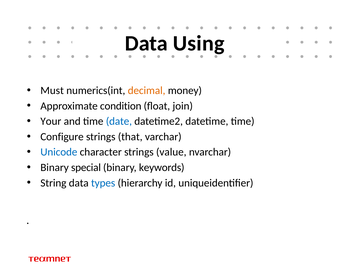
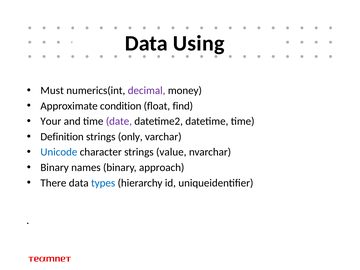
decimal colour: orange -> purple (147, 91)
join: join -> find (183, 106)
date colour: blue -> purple (119, 121)
Configure: Configure -> Definition (62, 137)
that: that -> only (130, 137)
special: special -> names (86, 168)
keywords: keywords -> approach (162, 168)
String: String -> There (53, 183)
